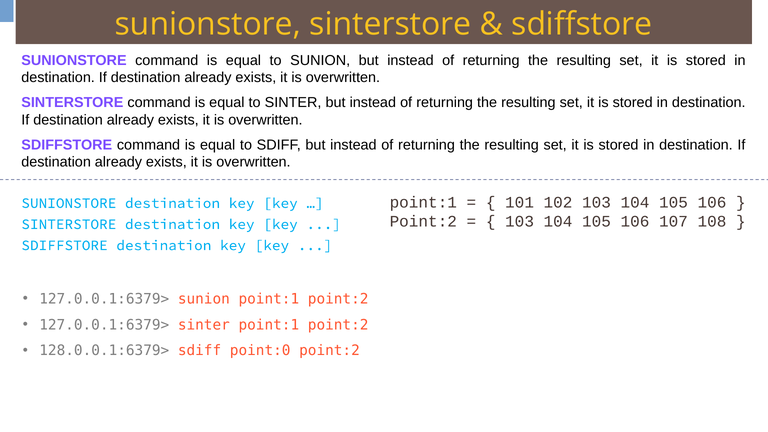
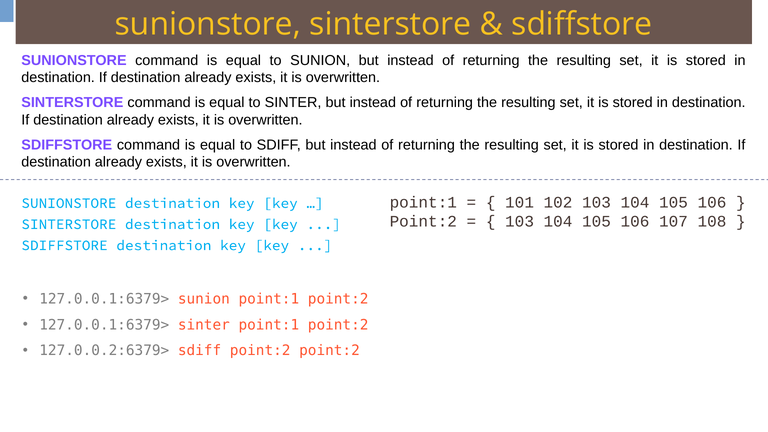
128.0.0.1:6379>: 128.0.0.1:6379> -> 127.0.0.2:6379> (104, 351)
sdiff point:0: point:0 -> point:2 (260, 351)
